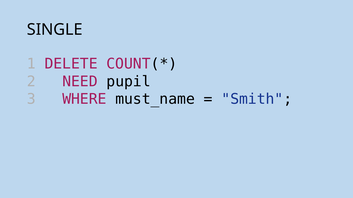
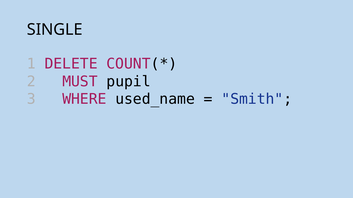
NEED: NEED -> MUST (80, 82)
must_name: must_name -> used_name (155, 99)
